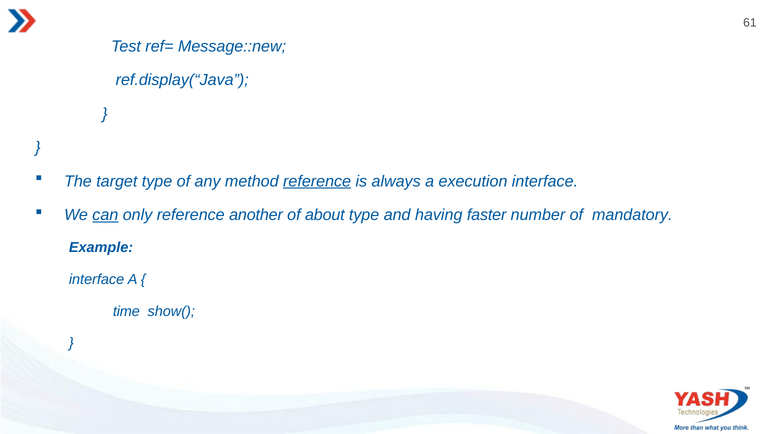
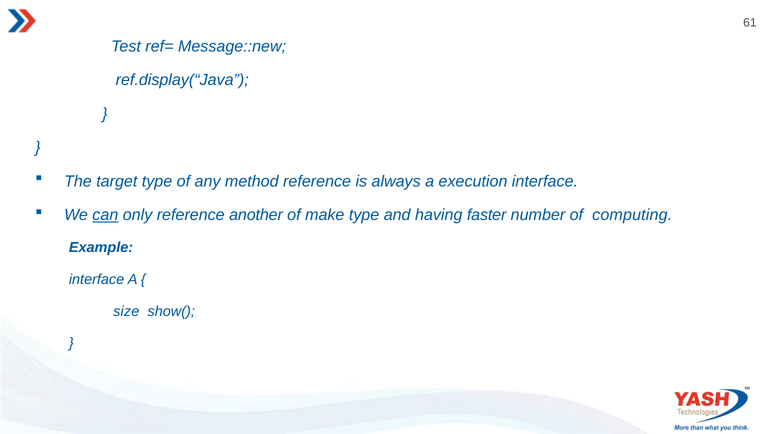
reference underline: present -> none (317, 181)
about: about -> make (325, 215)
mandatory: mandatory -> computing (632, 215)
time: time -> size (126, 311)
